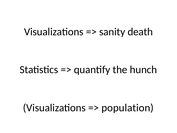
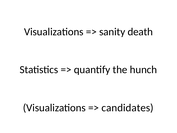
population: population -> candidates (128, 108)
